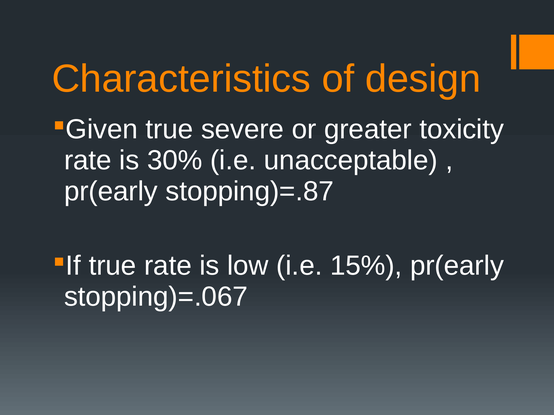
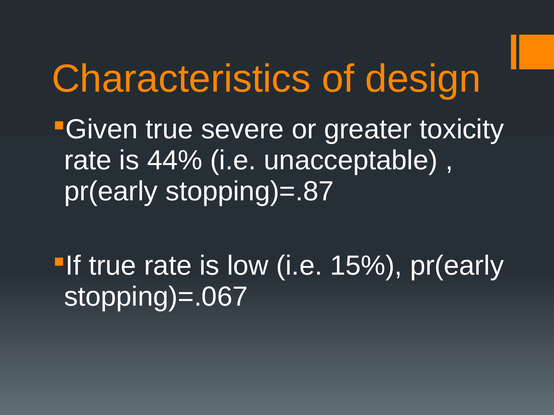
30%: 30% -> 44% (175, 161)
